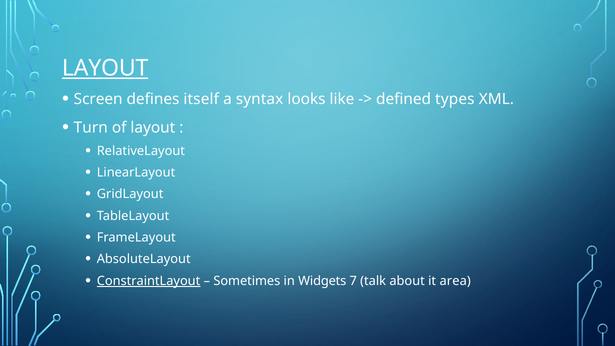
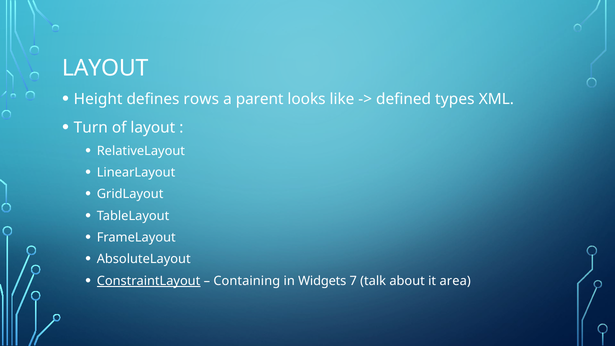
LAYOUT underline: present -> none (105, 68)
Screen: Screen -> Height (98, 99)
itself: itself -> rows (201, 99)
syntax: syntax -> parent (260, 99)
Sometimes: Sometimes -> Containing (247, 281)
